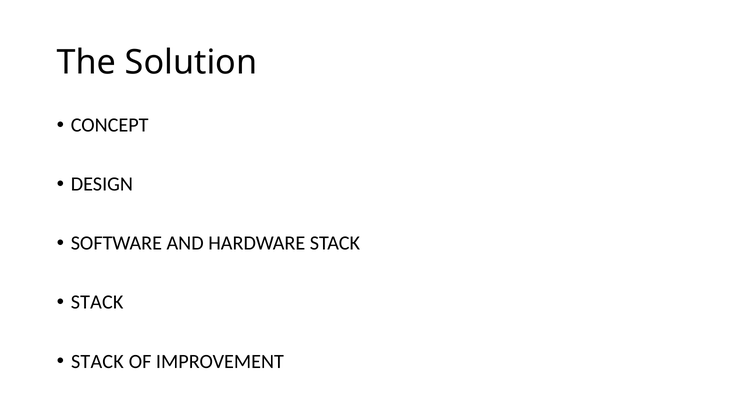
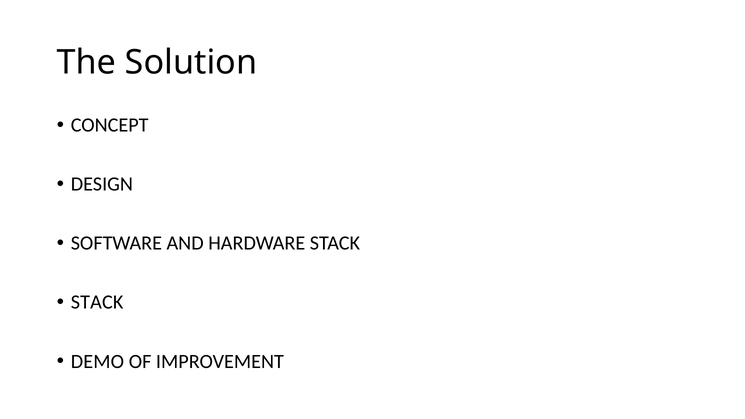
STACK: STACK -> DEMO (97, 361)
